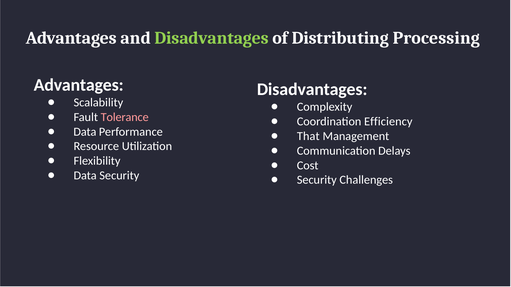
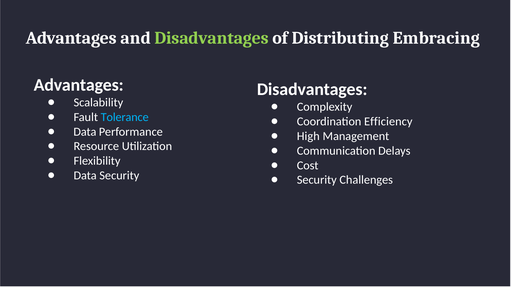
Processing: Processing -> Embracing (436, 38)
Tolerance colour: pink -> light blue (125, 117)
That: That -> High (308, 136)
